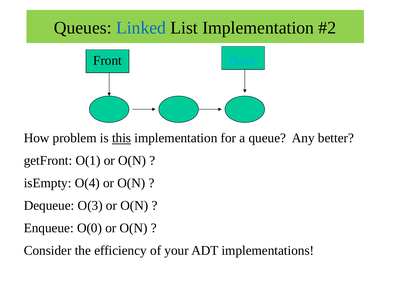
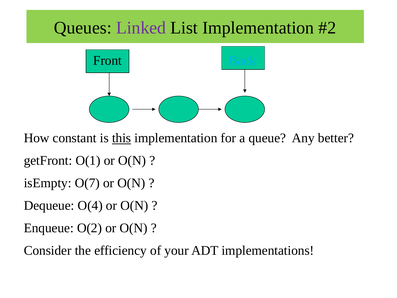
Linked colour: blue -> purple (141, 28)
problem: problem -> constant (75, 138)
O(4: O(4 -> O(7 (87, 183)
O(3: O(3 -> O(4 (90, 205)
O(0: O(0 -> O(2 (90, 228)
